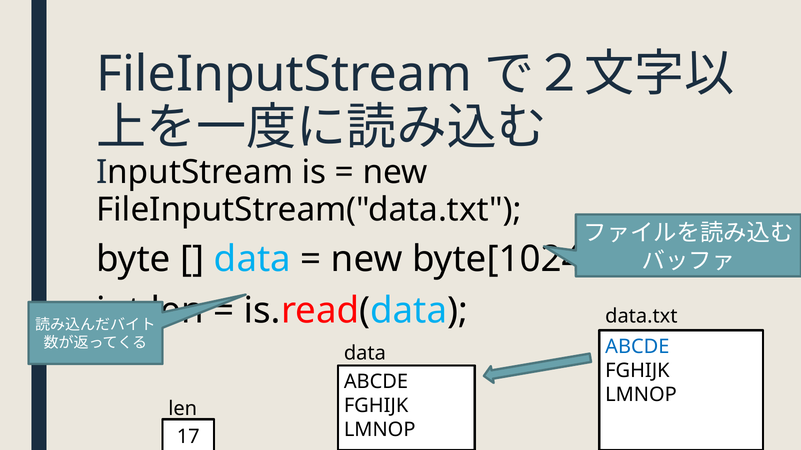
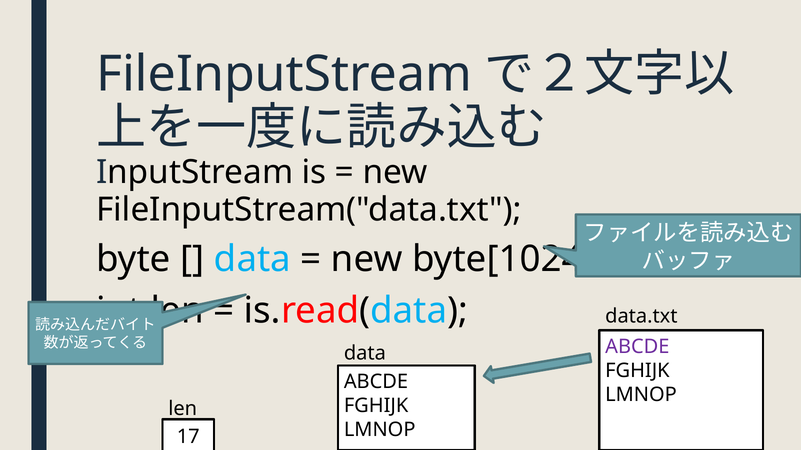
ABCDE colour: blue -> purple (637, 347)
